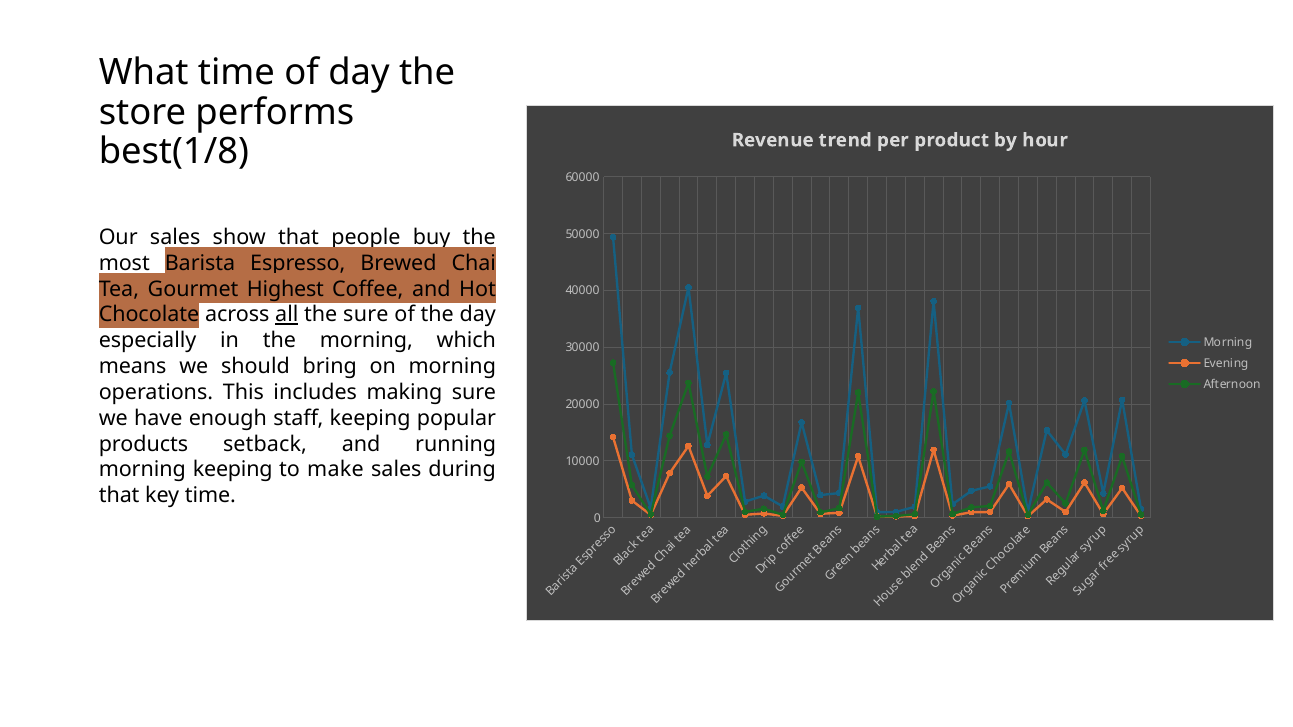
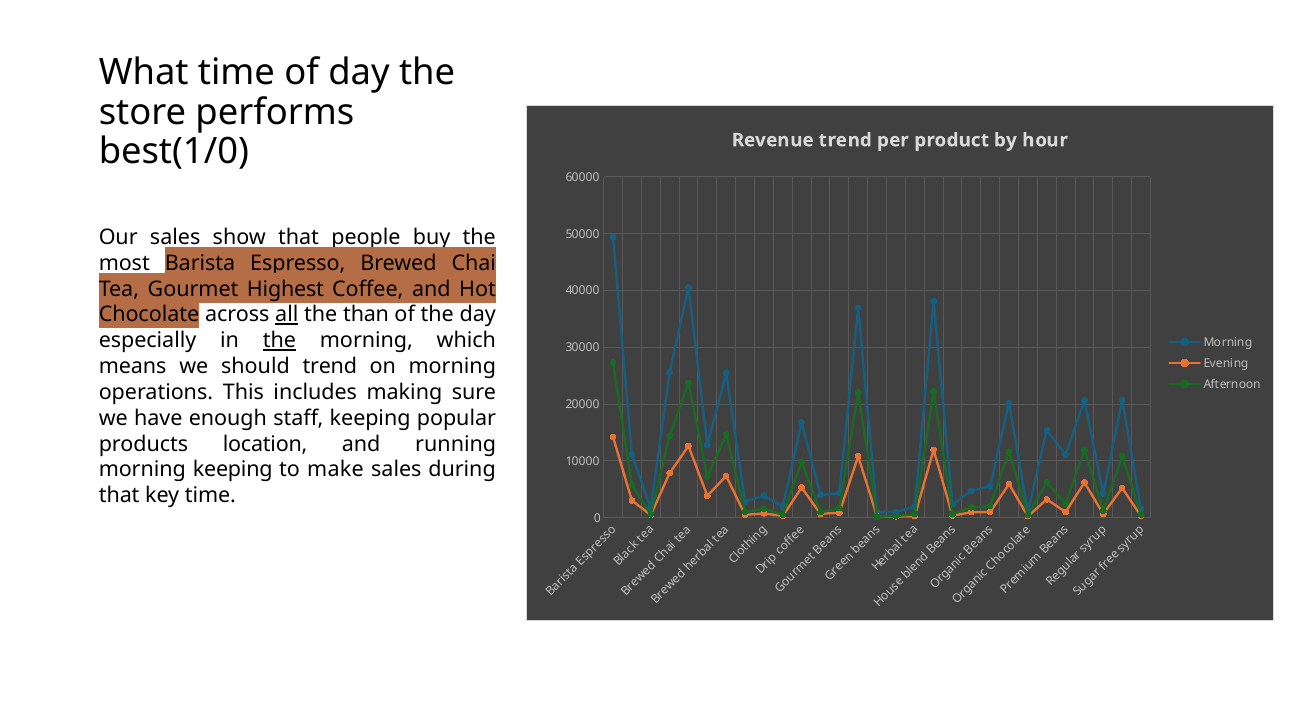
best(1/8: best(1/8 -> best(1/0 (174, 151)
the sure: sure -> than (366, 315)
the underline: none -> present (279, 341)
should bring: bring -> trend (330, 367)
setback: setback -> location (265, 444)
